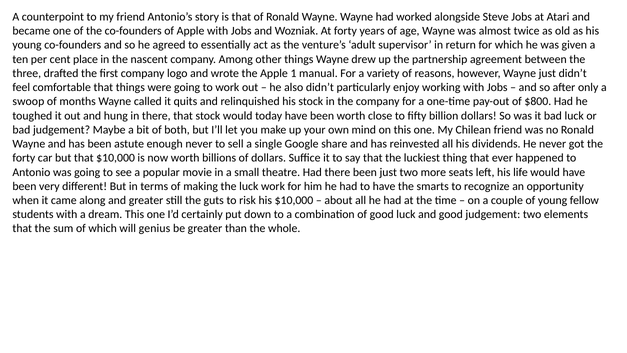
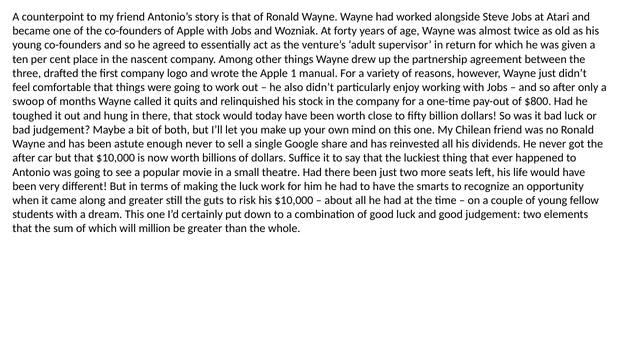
forty: forty -> after (24, 158)
genius: genius -> million (155, 228)
